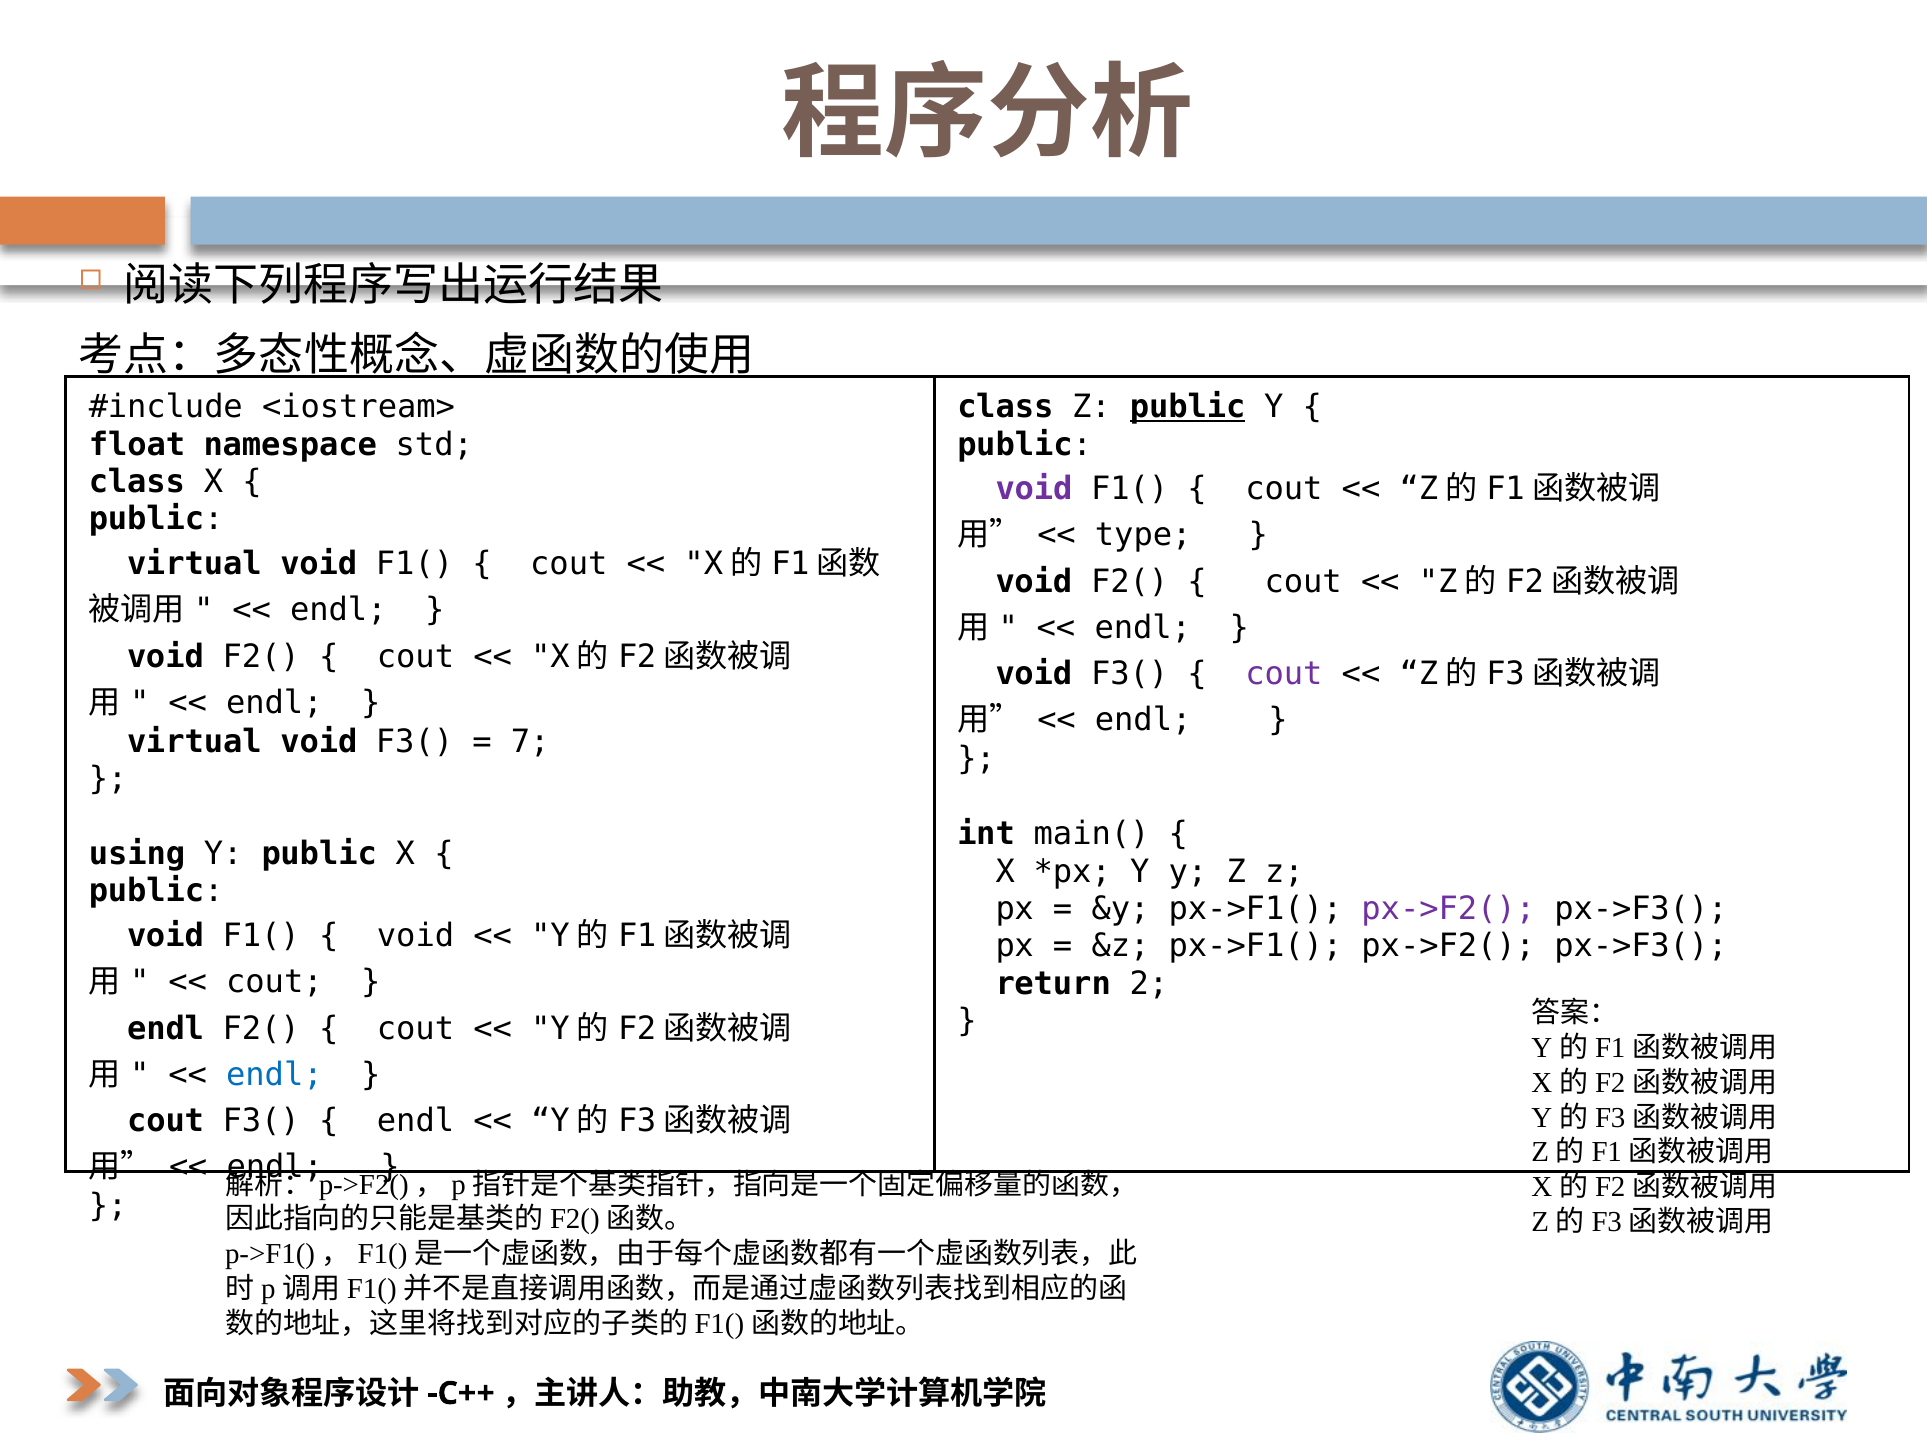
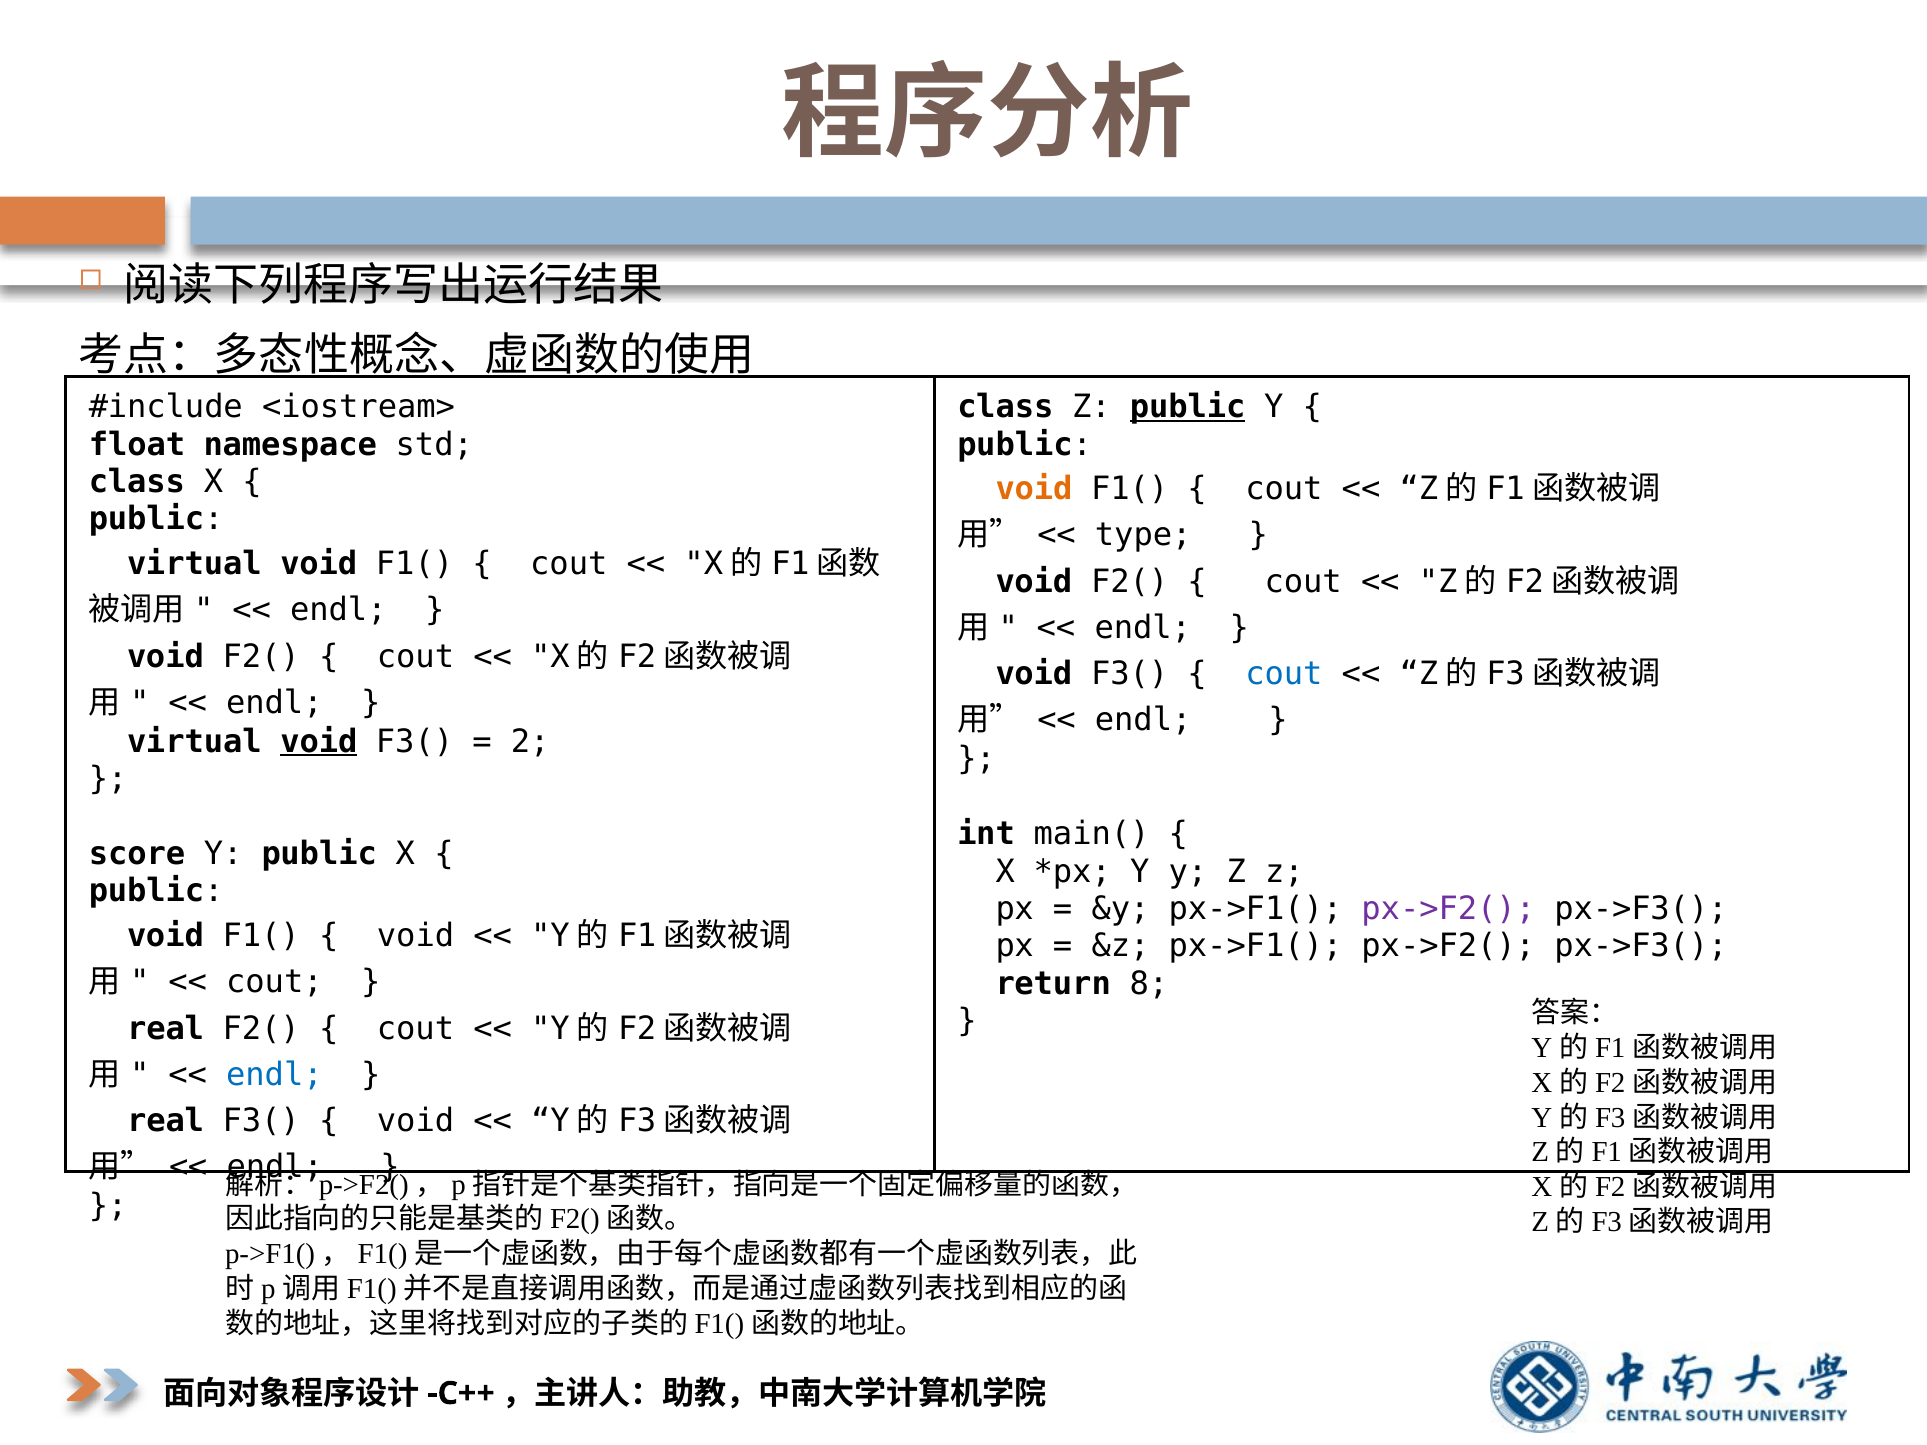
void colour: purple -> orange (1034, 489)
cout colour: purple -> blue (1284, 674)
void underline: none -> present (319, 742)
7: 7 -> 2 (530, 742)
using: using -> score (137, 854)
2: 2 -> 8 (1149, 984)
endl: endl -> real (166, 1029)
cout: cout -> real (166, 1121)
endl: endl -> void (416, 1121)
